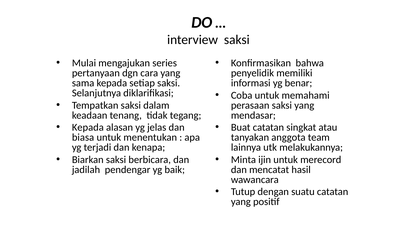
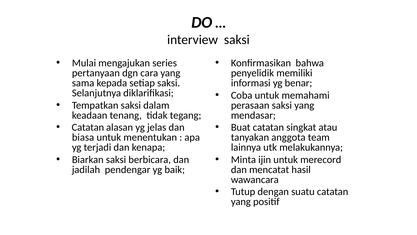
Kepada: Kepada -> Catatan (88, 127)
